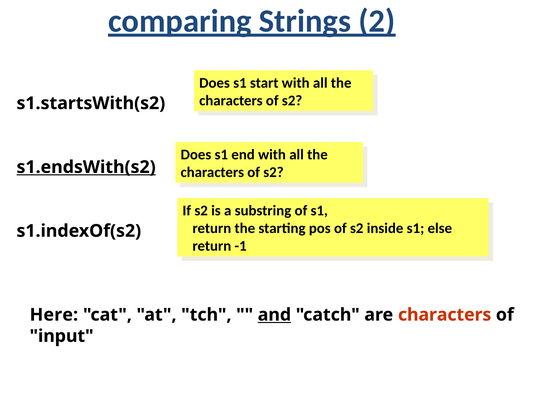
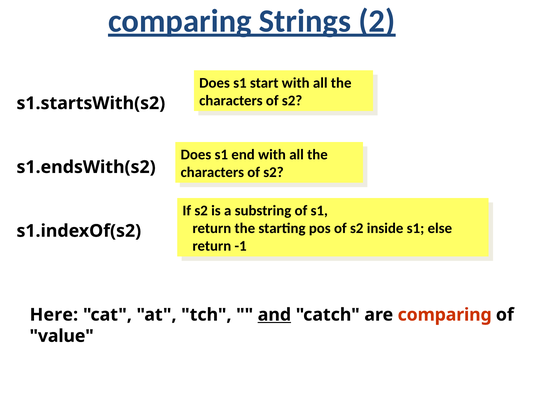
s1.endsWith(s2 underline: present -> none (86, 167)
are characters: characters -> comparing (445, 315)
input: input -> value (62, 337)
